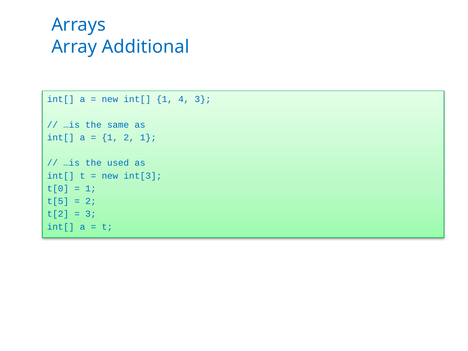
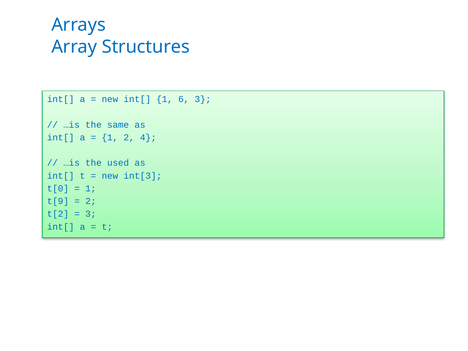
Additional: Additional -> Structures (146, 47)
4: 4 -> 6 (184, 99)
2 1: 1 -> 4 (148, 137)
t[5: t[5 -> t[9 (58, 201)
